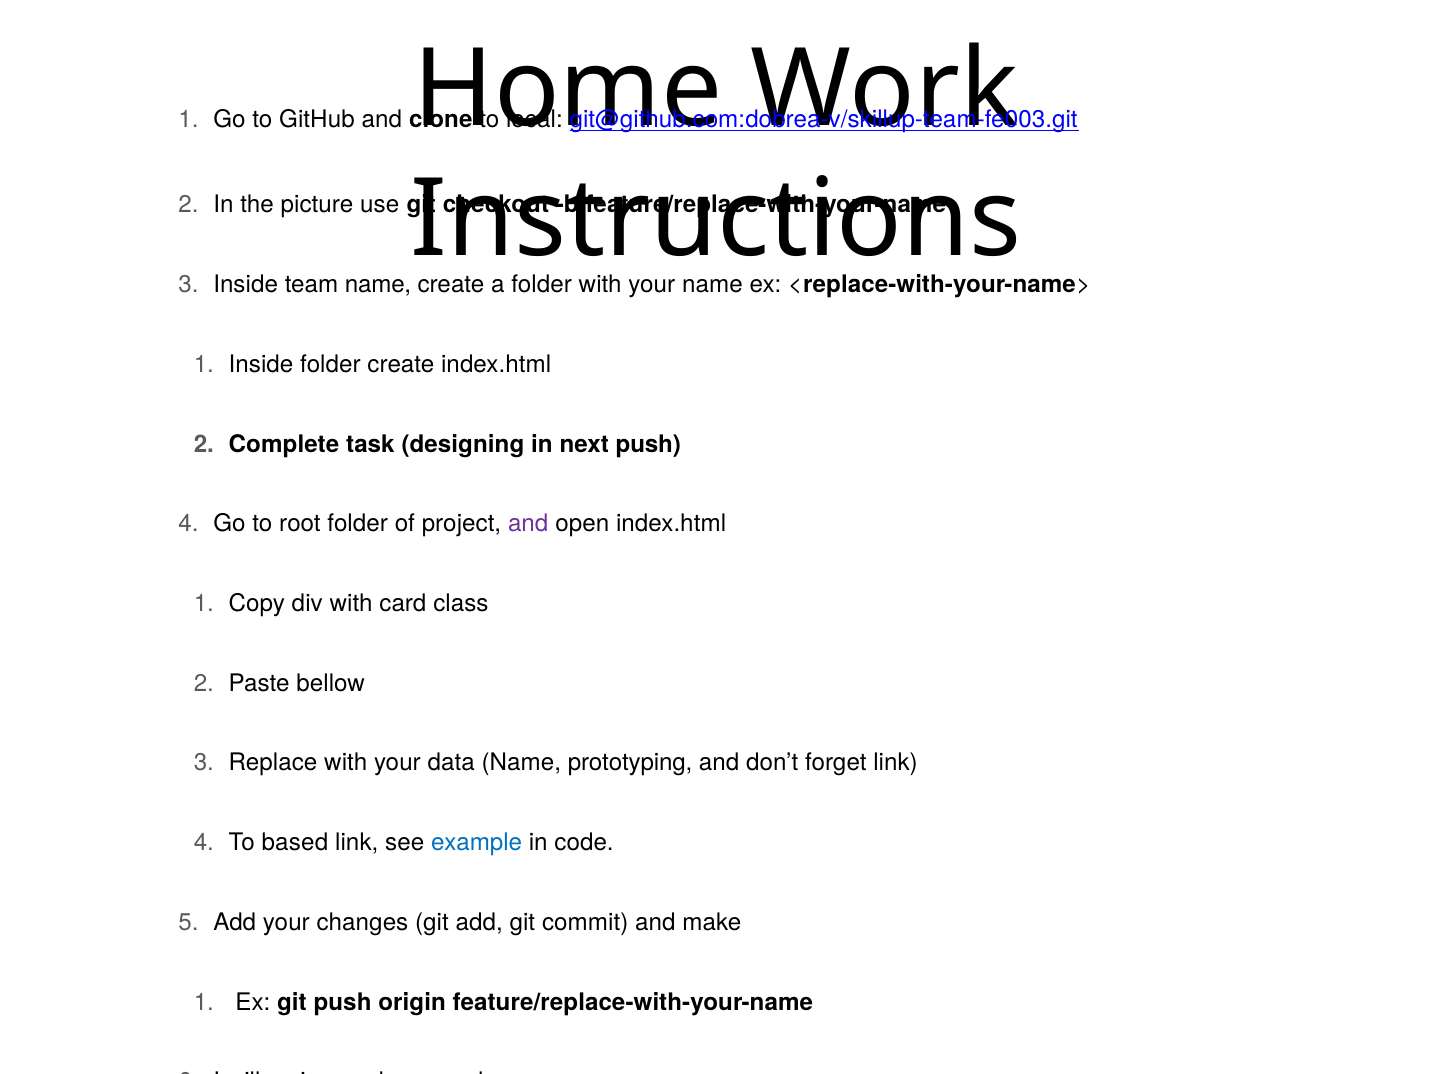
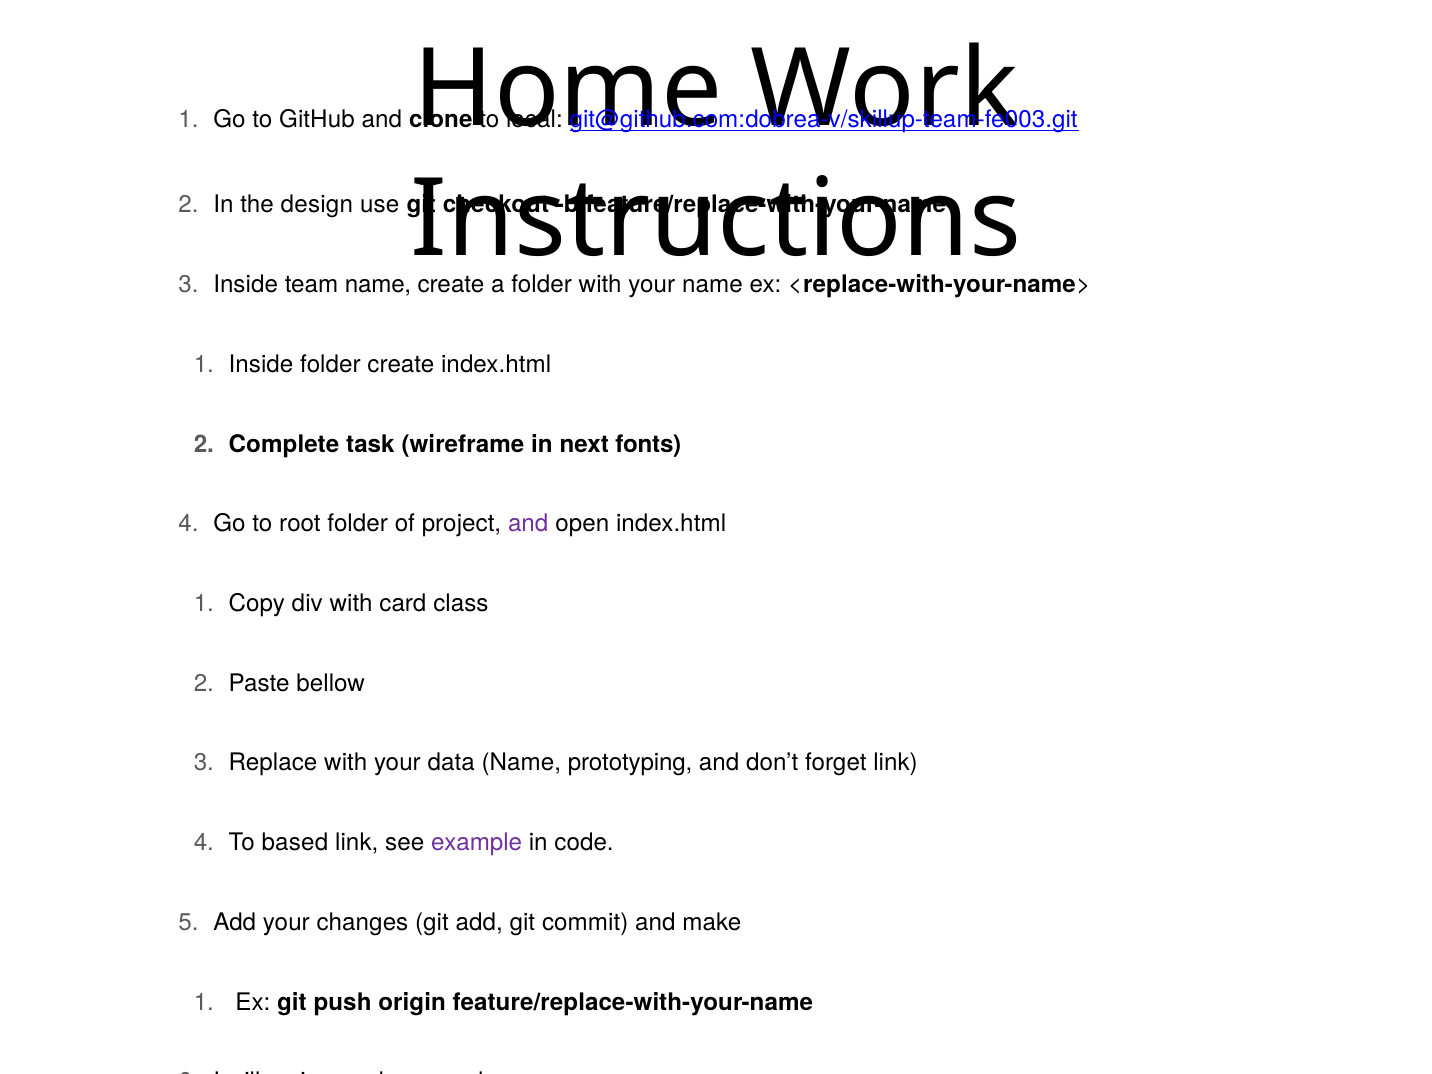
picture: picture -> design (317, 205)
designing: designing -> wireframe (463, 444)
next push: push -> fonts (648, 444)
example colour: blue -> purple (477, 843)
